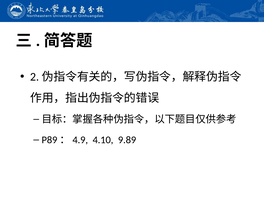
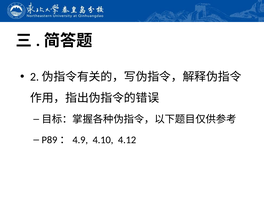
9.89: 9.89 -> 4.12 (127, 140)
